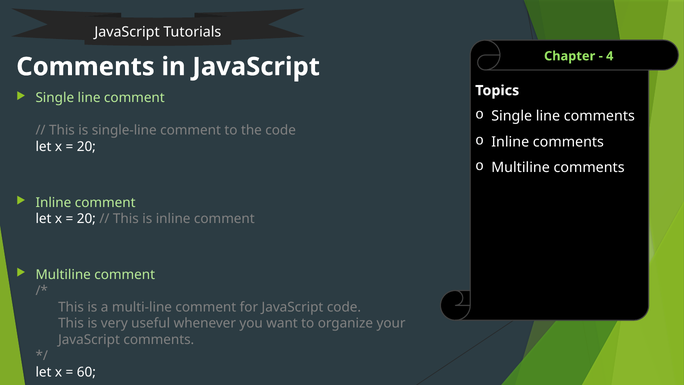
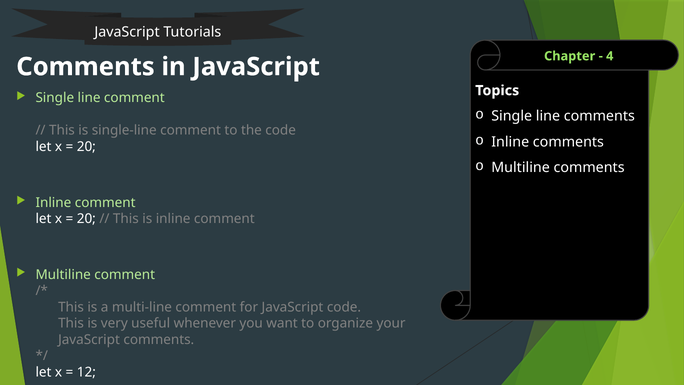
60: 60 -> 12 (86, 372)
